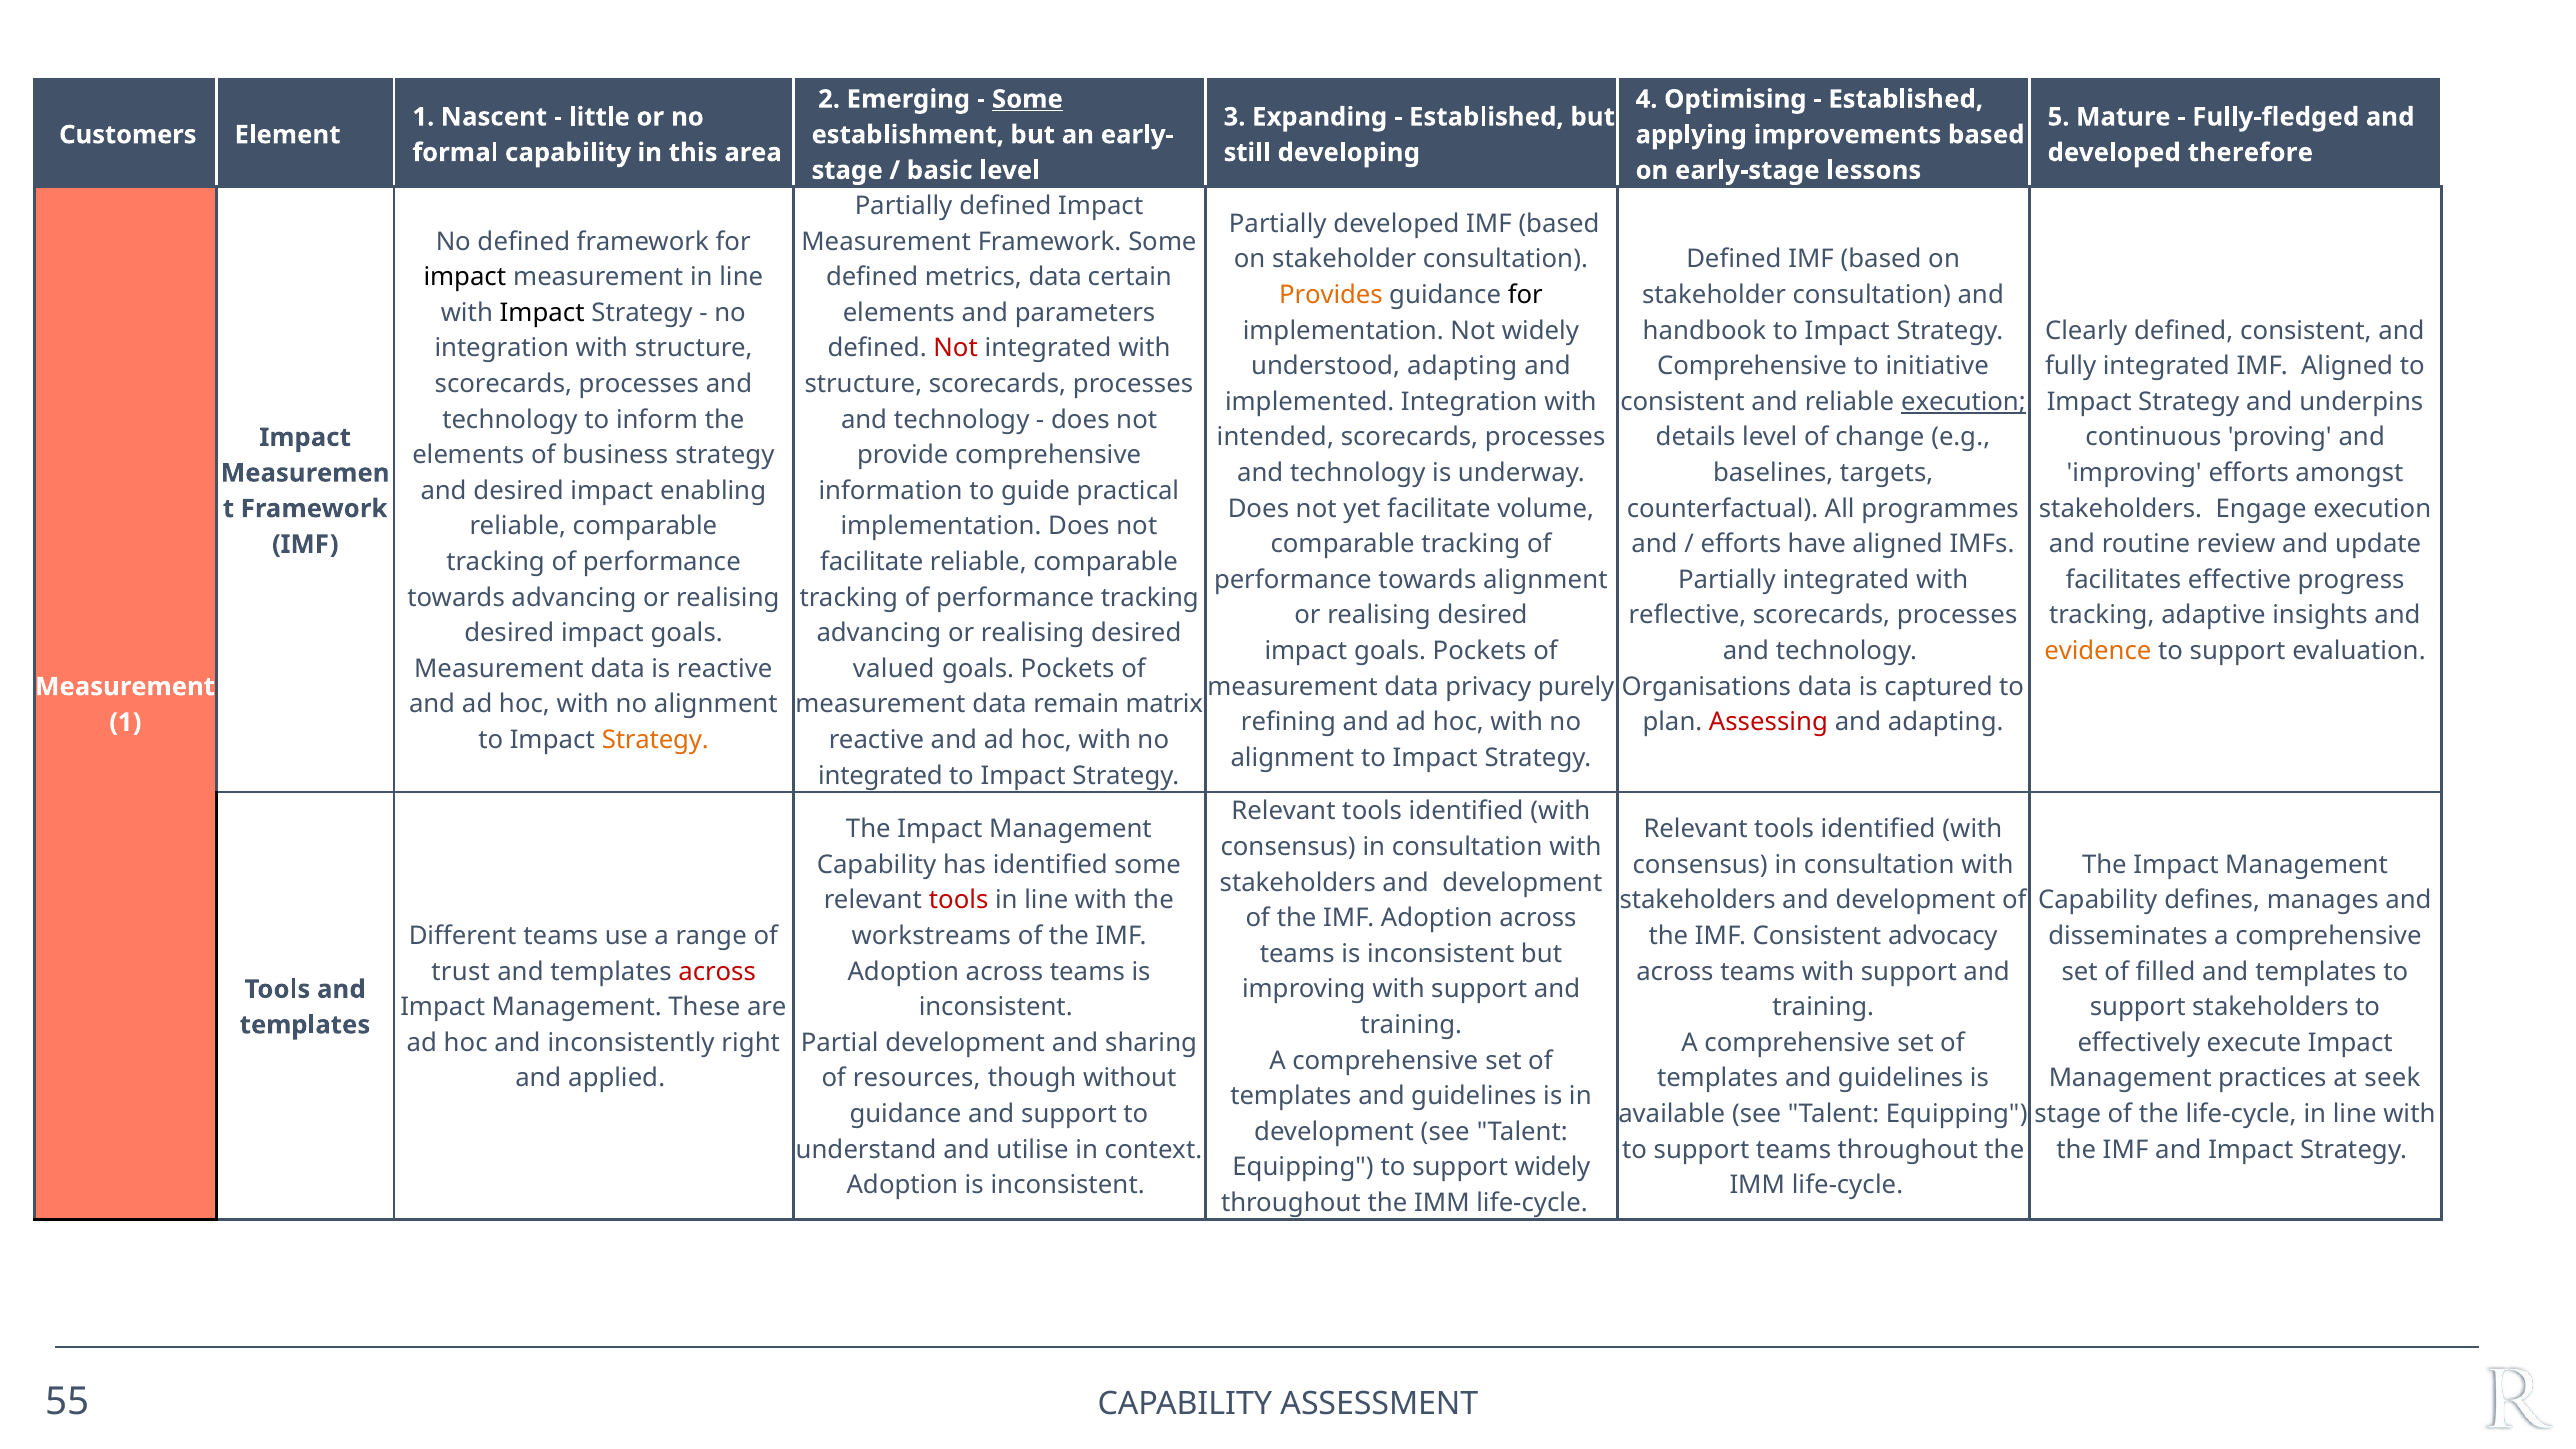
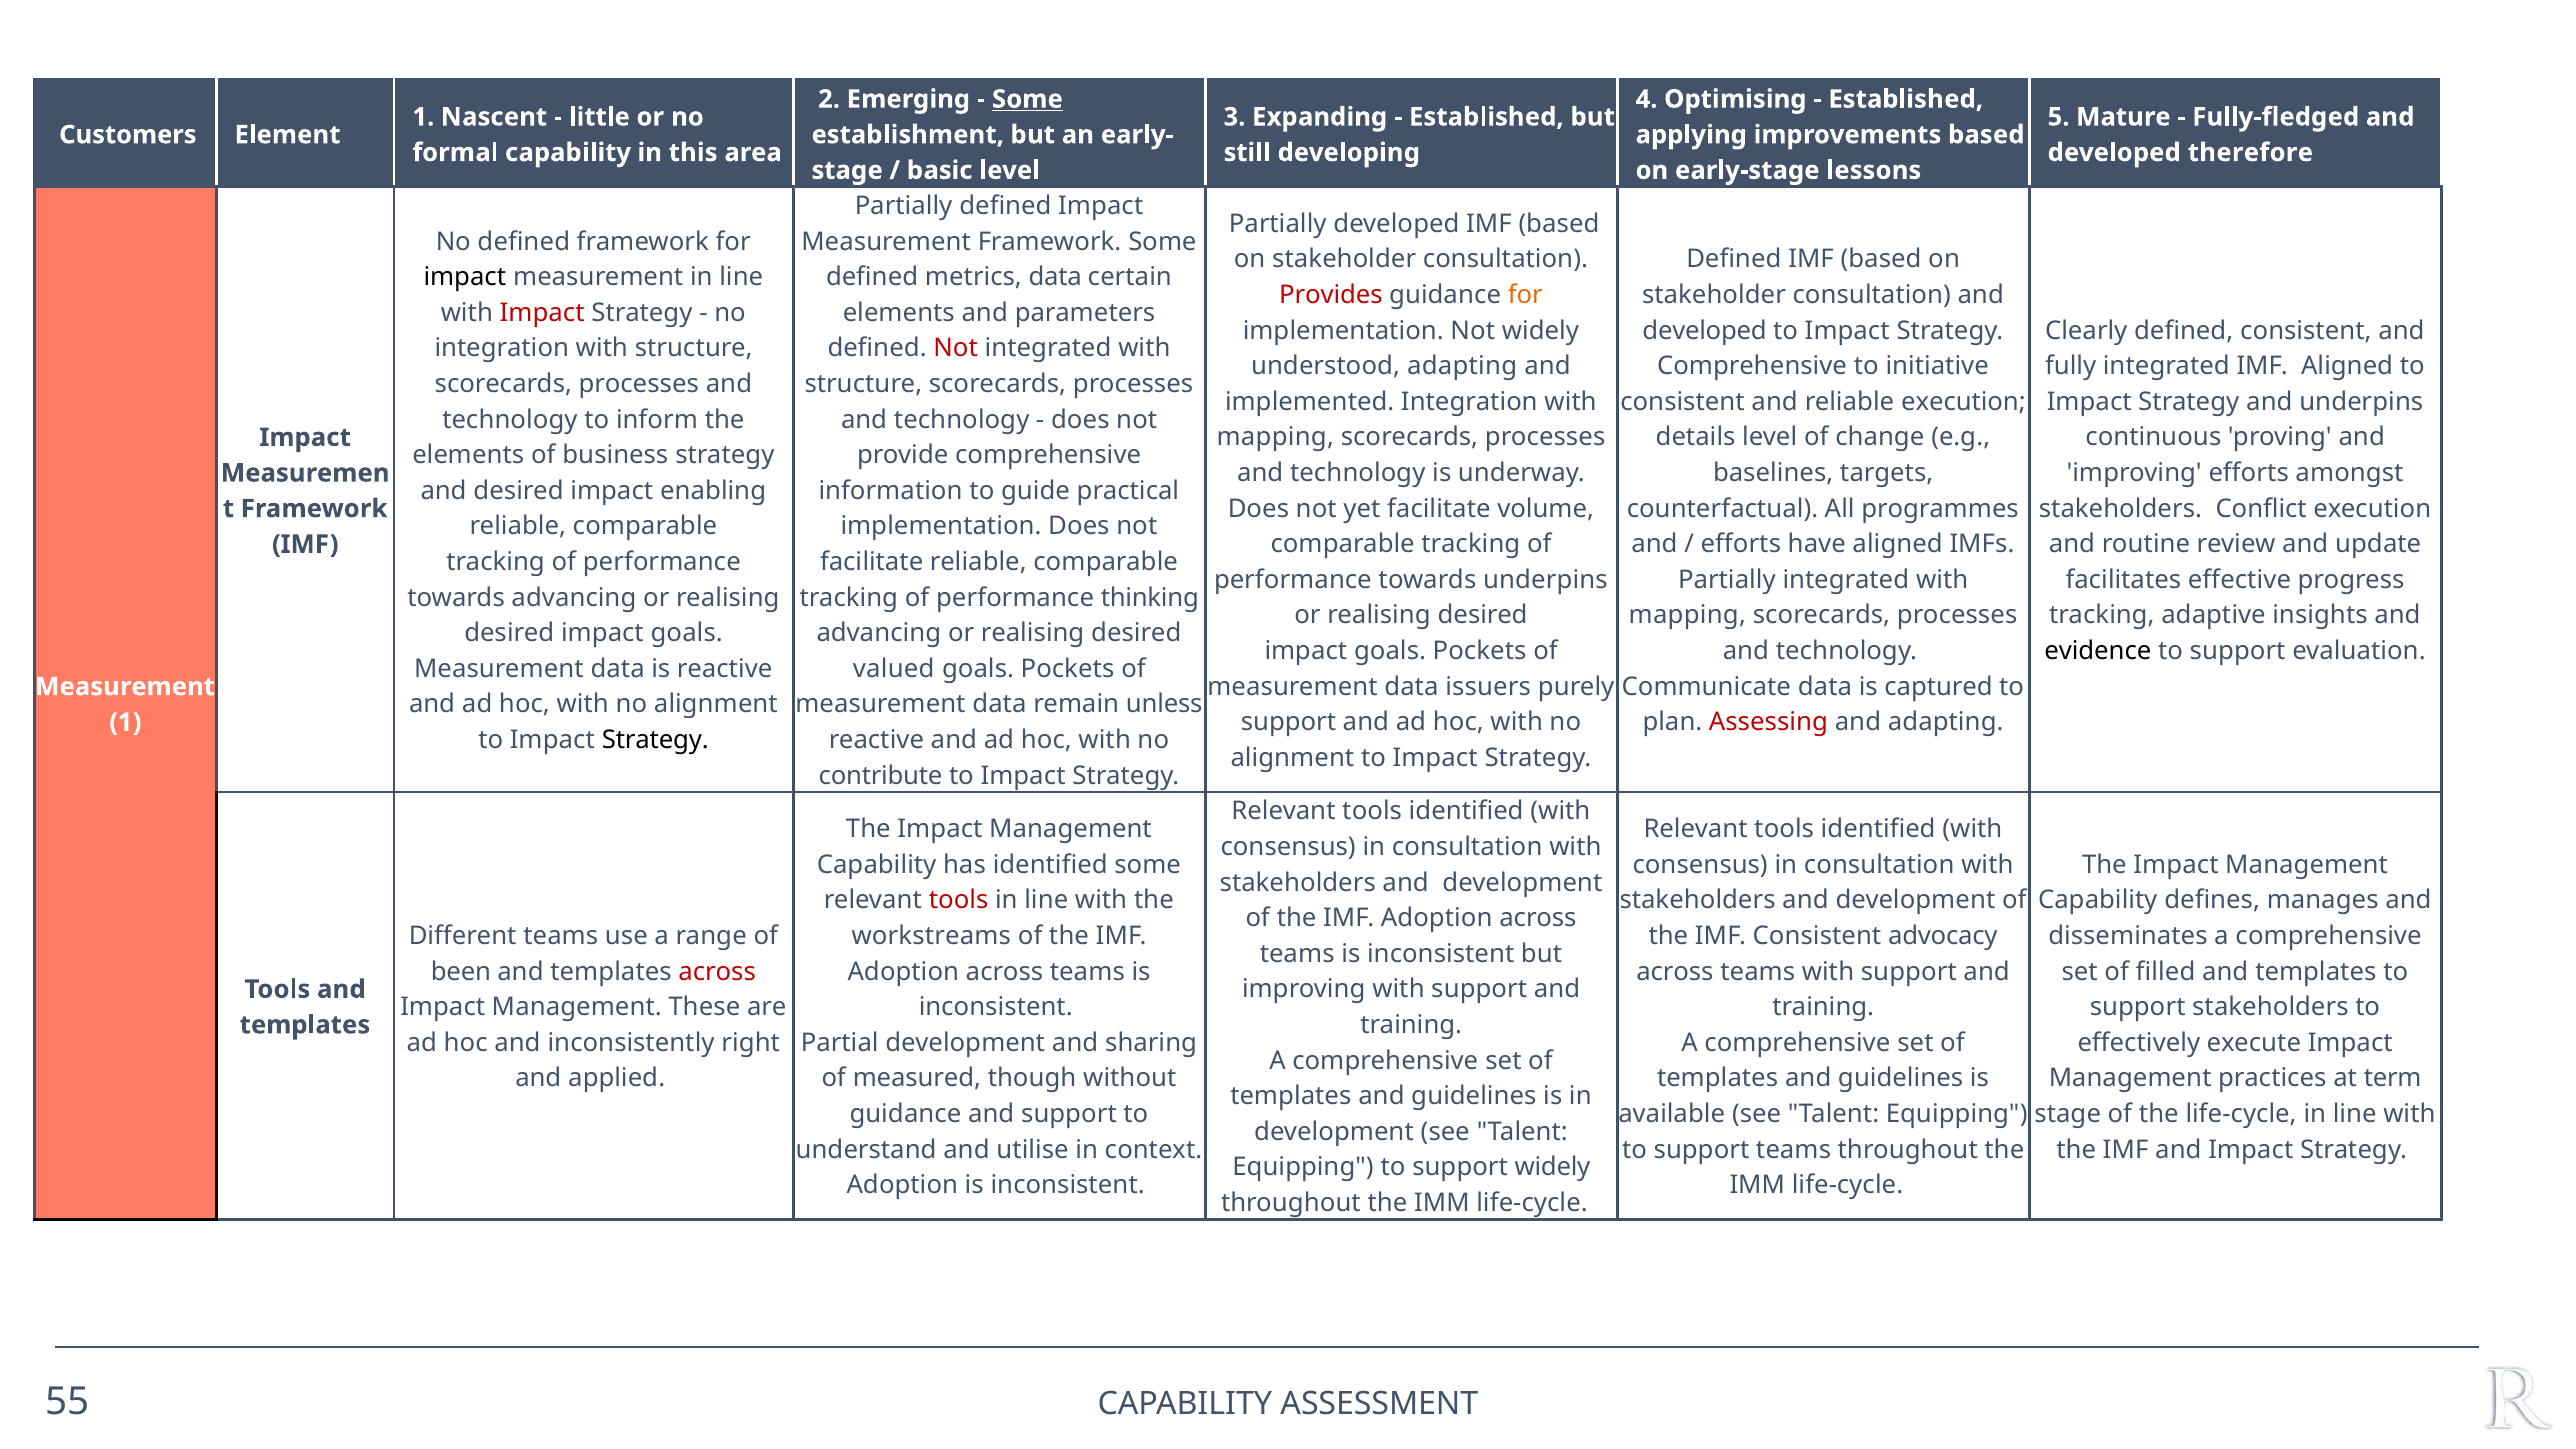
Provides colour: orange -> red (1331, 295)
for colour: black -> orange (1525, 295)
Impact colour: black -> red (542, 313)
handbook: handbook -> developed (1705, 331)
execution underline: present -> none (1963, 402)
intended: intended -> mapping (1275, 437)
Engage: Engage -> Conflict (2261, 509)
towards alignment: alignment -> underpins (1545, 580)
performance tracking: tracking -> thinking (1150, 598)
reflective: reflective -> mapping (1687, 615)
evidence colour: orange -> black (2098, 651)
privacy: privacy -> issuers (1488, 687)
Organisations: Organisations -> Communicate (1706, 687)
matrix: matrix -> unless (1164, 704)
refining: refining -> support (1288, 722)
Strategy colour: orange -> black (655, 740)
integrated: integrated -> contribute (881, 776)
trust: trust -> been (461, 972)
resources: resources -> measured (917, 1078)
seek: seek -> term (2393, 1078)
